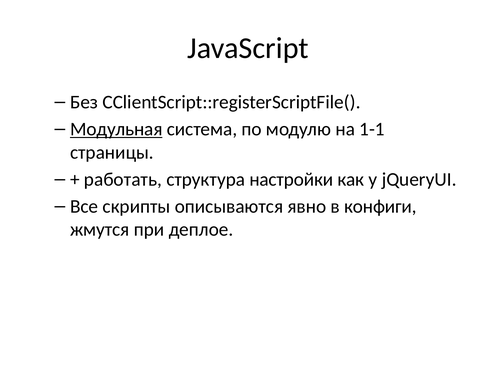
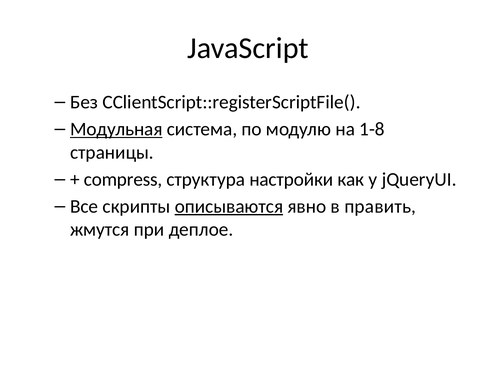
1-1: 1-1 -> 1-8 (372, 129)
работать: работать -> compress (123, 179)
описываются underline: none -> present (229, 206)
конфиги: конфиги -> править (380, 206)
